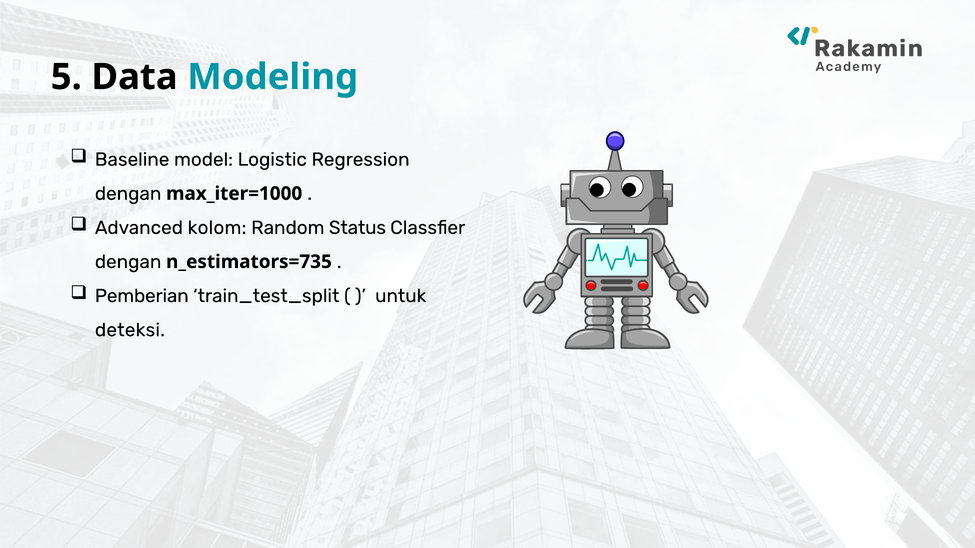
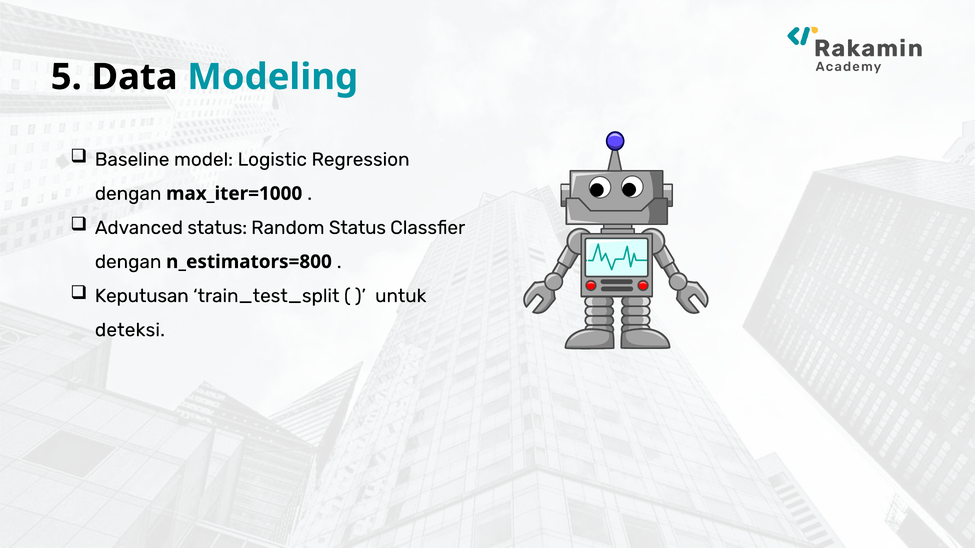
Advanced kolom: kolom -> status (217, 228)
n_estimators=735: n_estimators=735 -> n_estimators=800 (249, 262)
Pemberian: Pemberian -> Keputusan (142, 296)
